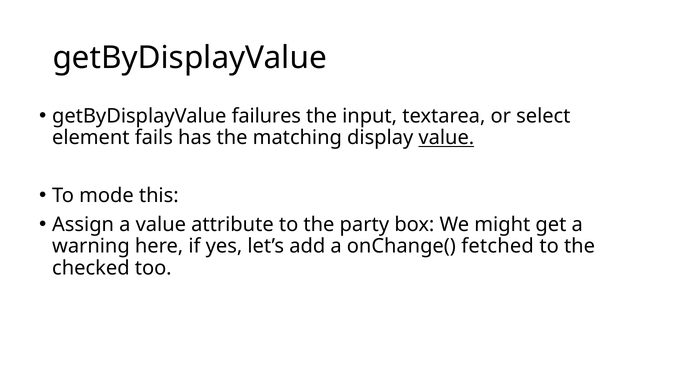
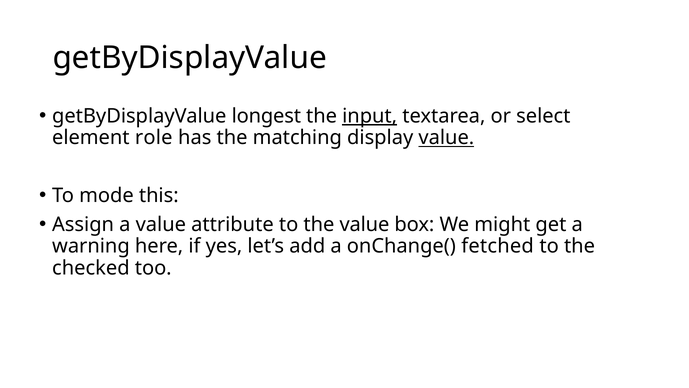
failures: failures -> longest (266, 116)
input underline: none -> present (370, 116)
fails: fails -> role (154, 138)
the party: party -> value (364, 224)
